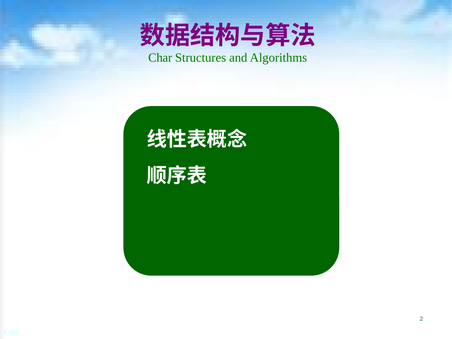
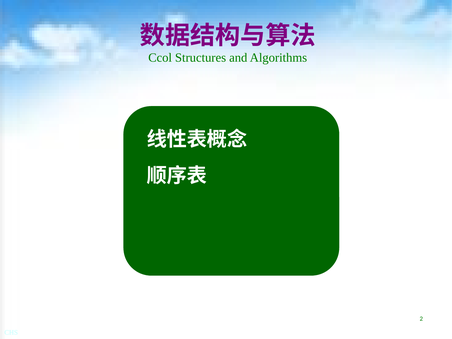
Char: Char -> Ccol (160, 58)
